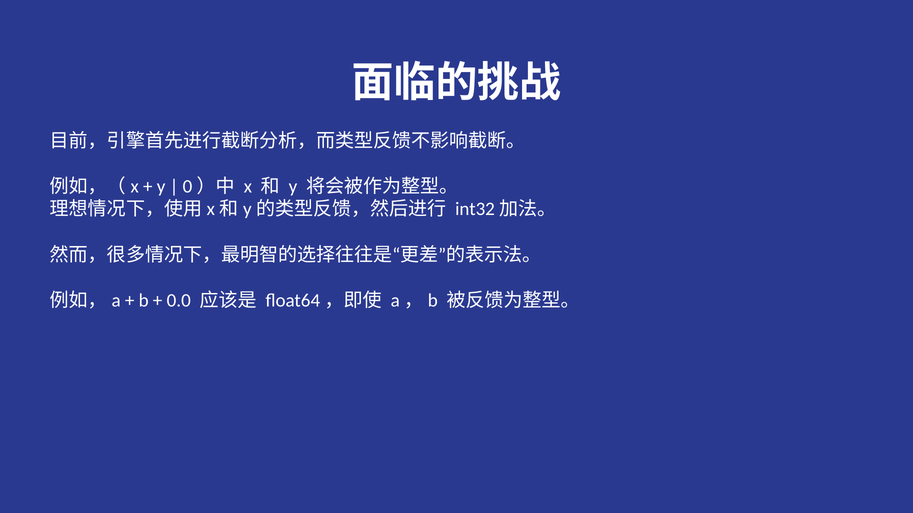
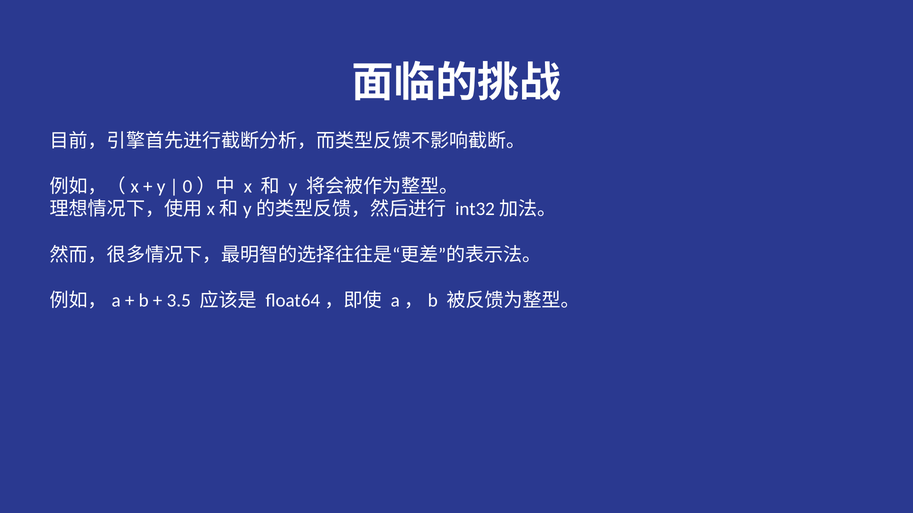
0.0: 0.0 -> 3.5 (179, 301)
